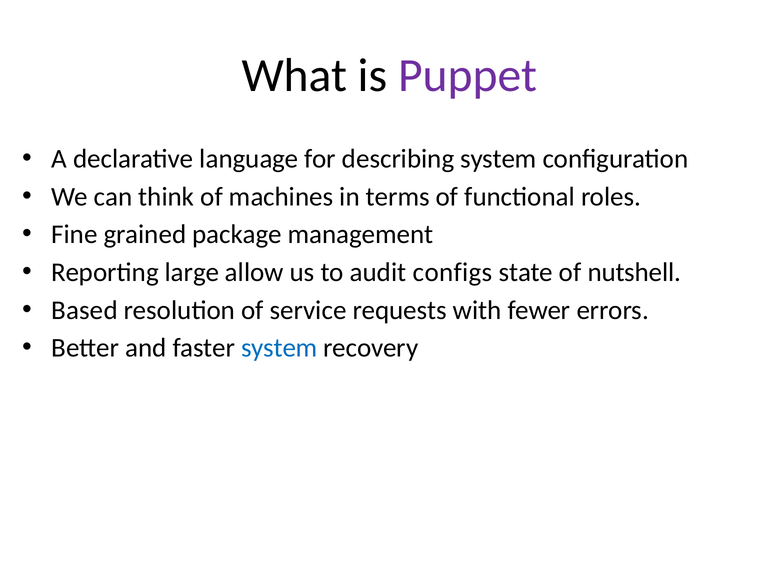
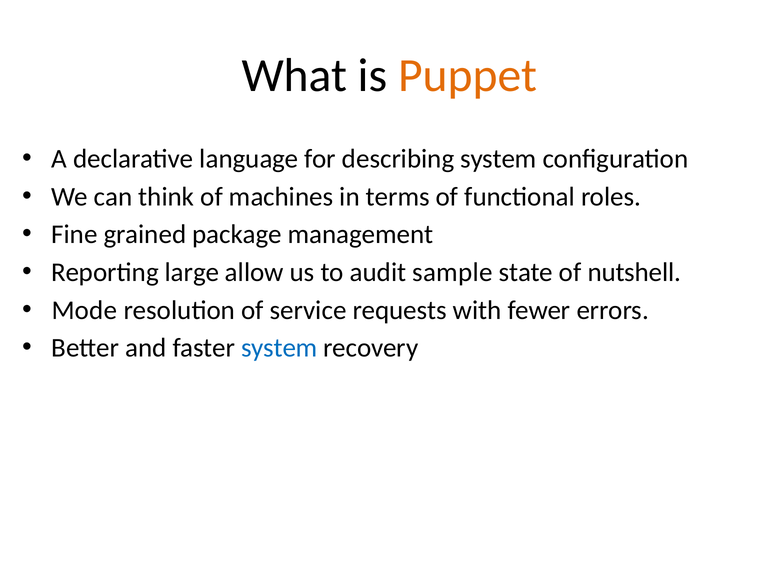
Puppet colour: purple -> orange (468, 75)
configs: configs -> sample (452, 272)
Based: Based -> Mode (85, 310)
